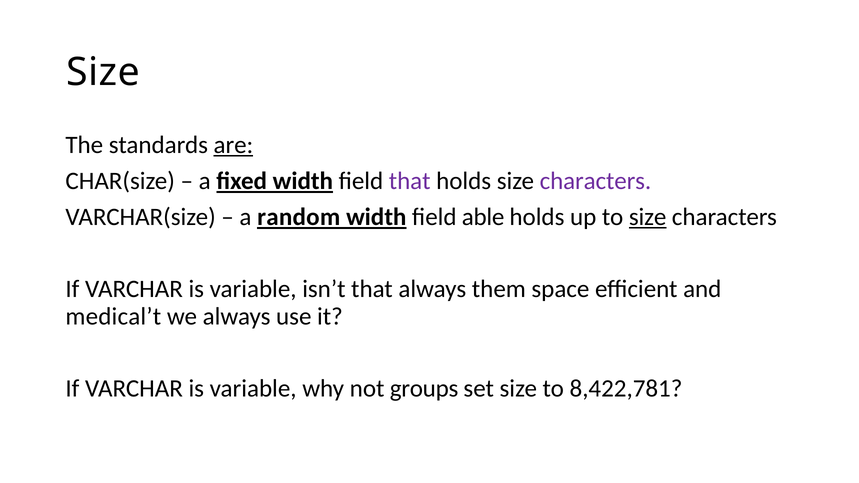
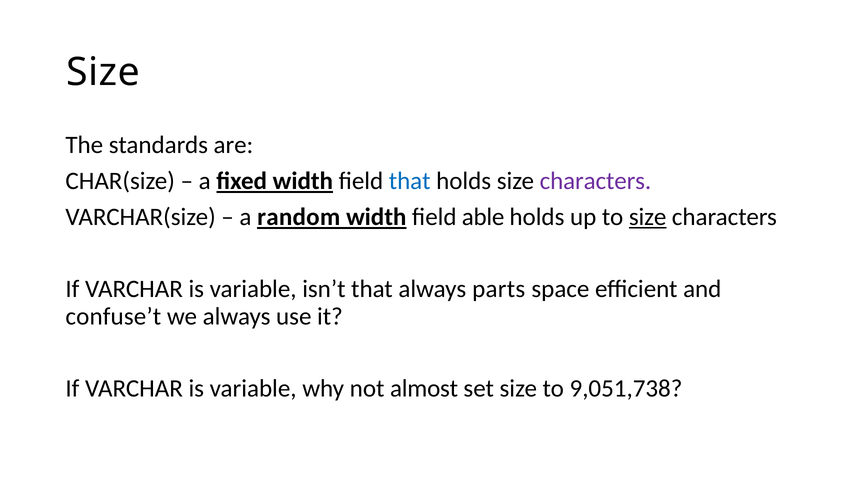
are underline: present -> none (233, 145)
that colour: purple -> blue (410, 181)
them: them -> parts (499, 289)
medical’t: medical’t -> confuse’t (113, 316)
groups: groups -> almost (424, 388)
8,422,781: 8,422,781 -> 9,051,738 (626, 388)
